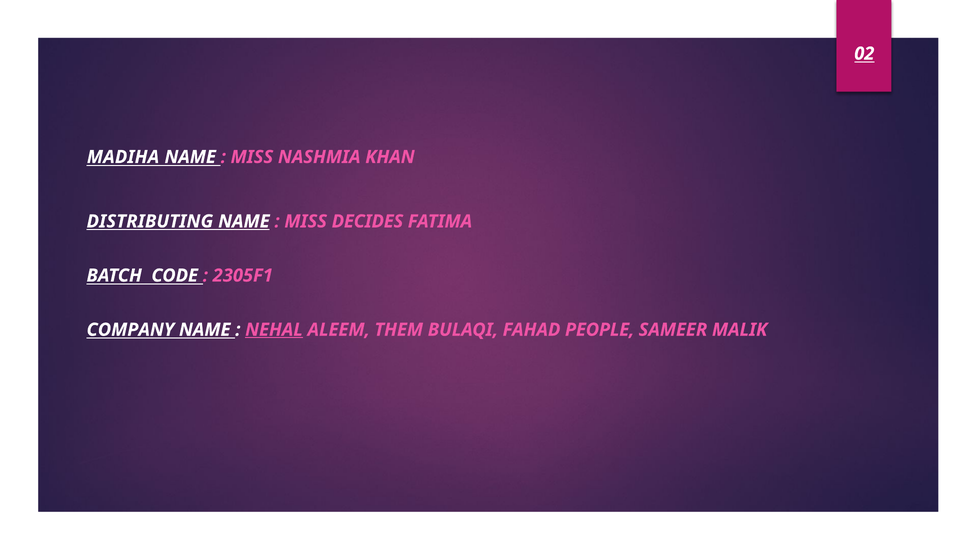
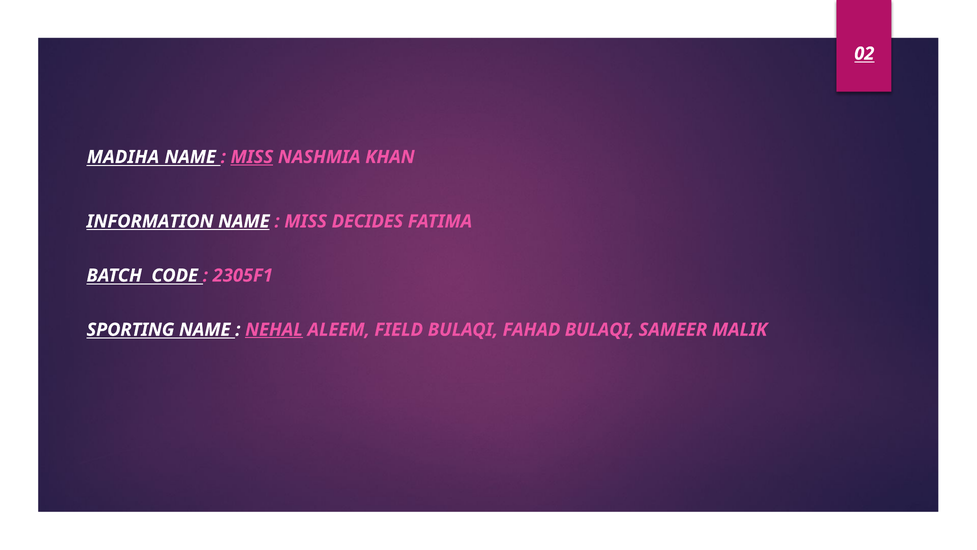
MISS underline: none -> present (252, 157)
DISTRIBUTING: DISTRIBUTING -> INFORMATION (150, 221)
COMPANY: COMPANY -> SPORTING (130, 329)
THEM: THEM -> FIELD (399, 329)
FAHAD PEOPLE: PEOPLE -> BULAQI (600, 329)
